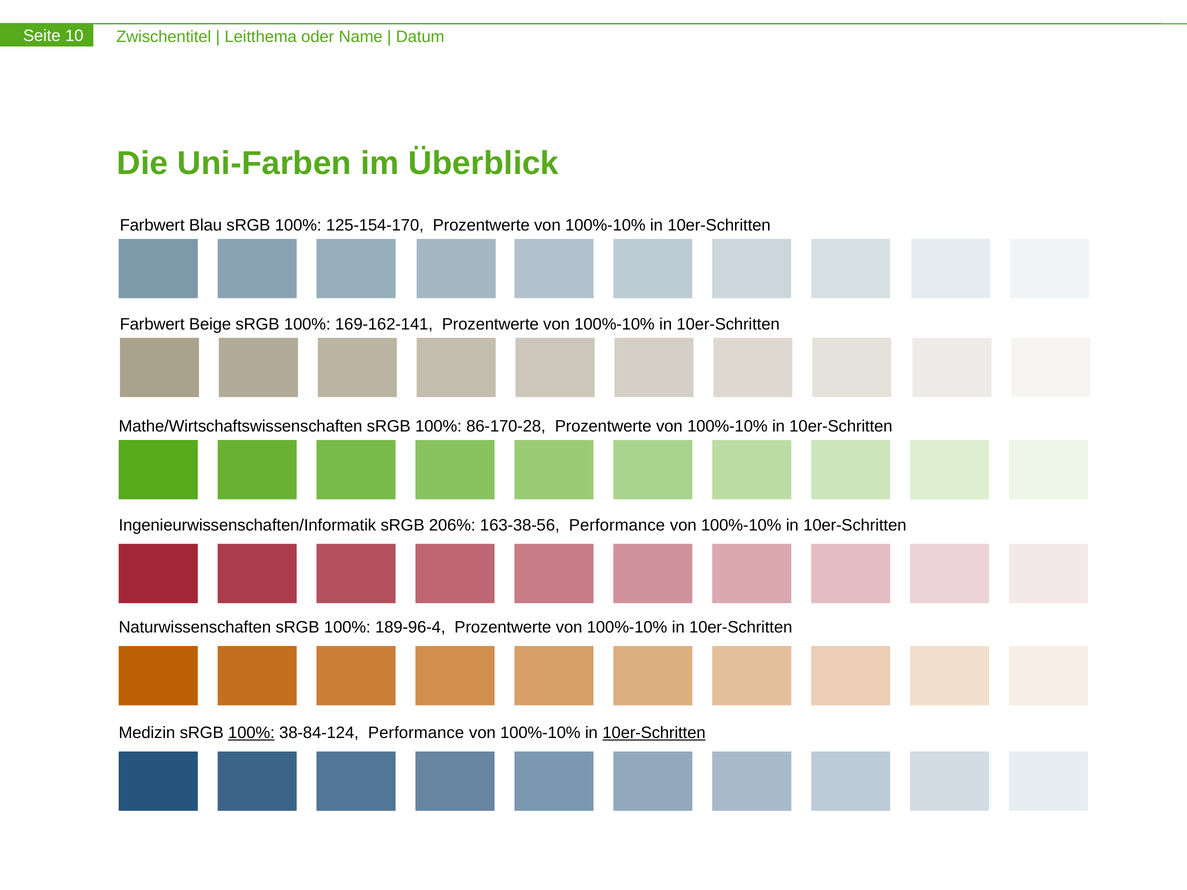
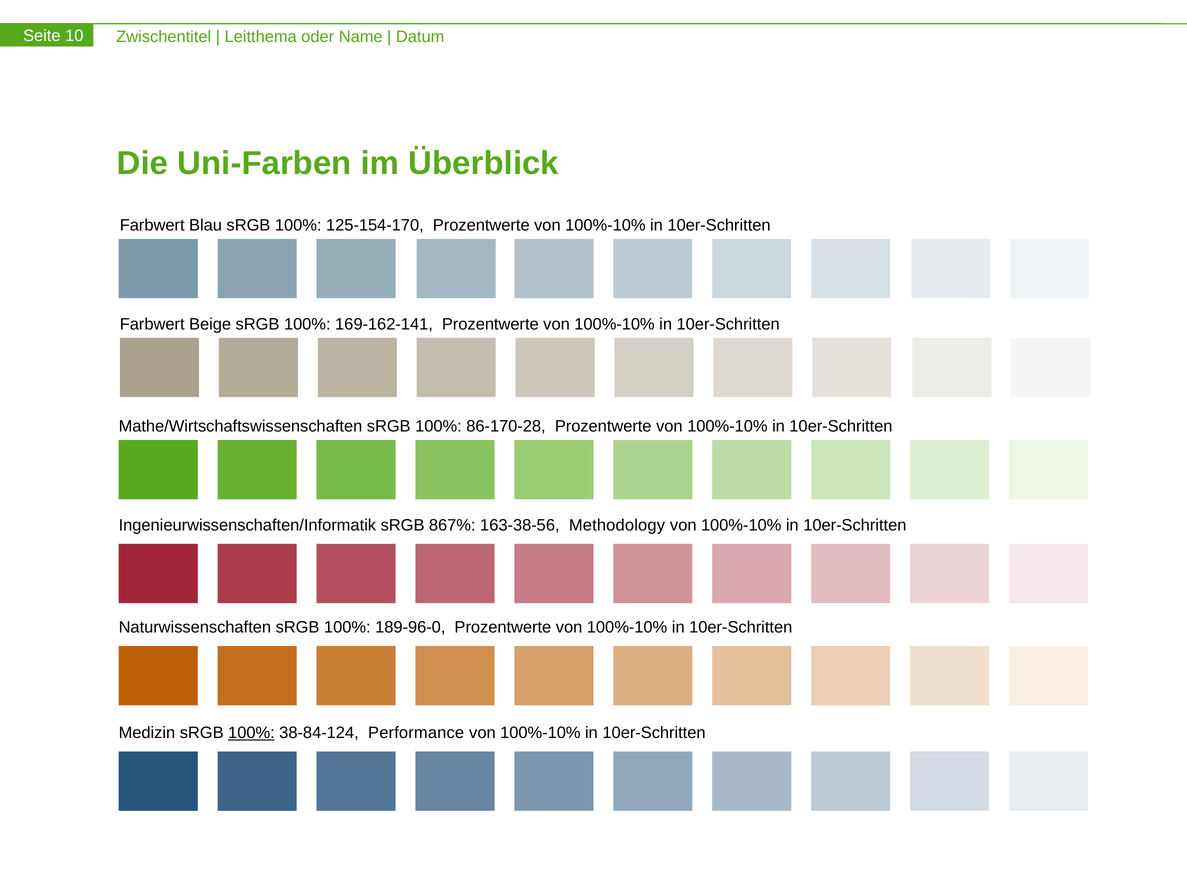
206%: 206% -> 867% (452, 525)
163-38-56 Performance: Performance -> Methodology (617, 525)
189-96-4: 189-96-4 -> 189-96-0 (410, 628)
10er-Schritten underline: present -> none (654, 733)
